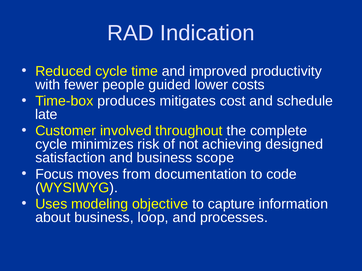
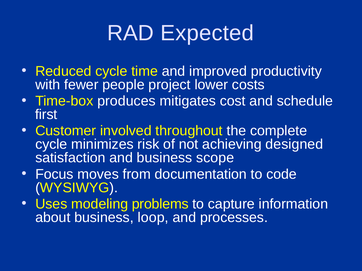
Indication: Indication -> Expected (207, 33)
guided: guided -> project (170, 85)
late: late -> first (46, 115)
objective: objective -> problems (160, 204)
